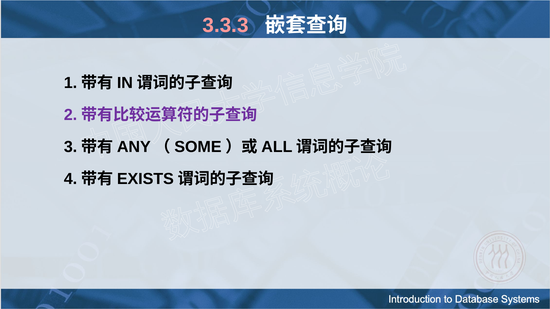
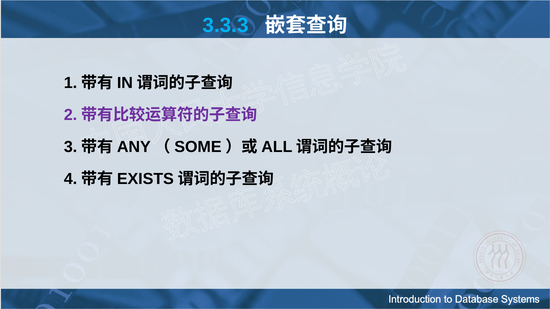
3.3.3 colour: pink -> light blue (226, 25)
